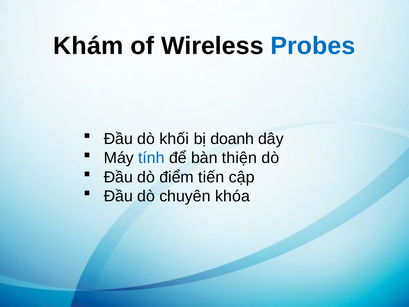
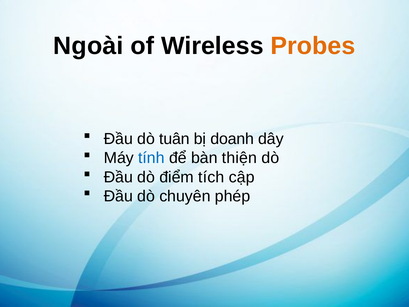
Khám: Khám -> Ngoài (88, 46)
Probes colour: blue -> orange (313, 46)
khối: khối -> tuân (174, 139)
tiến: tiến -> tích (211, 177)
khóa: khóa -> phép (233, 196)
